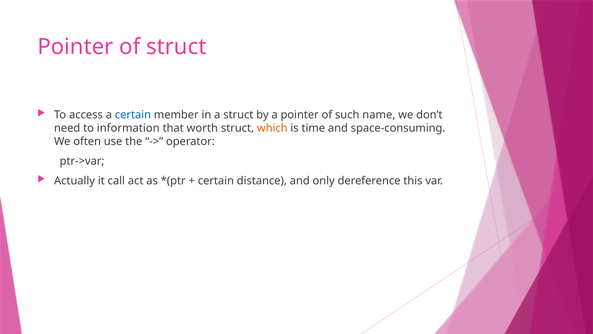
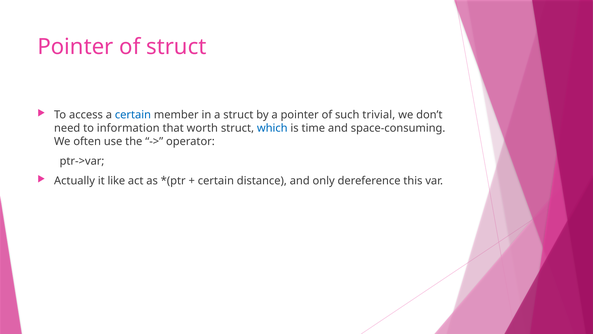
name: name -> trivial (379, 115)
which colour: orange -> blue (272, 128)
call: call -> like (116, 180)
